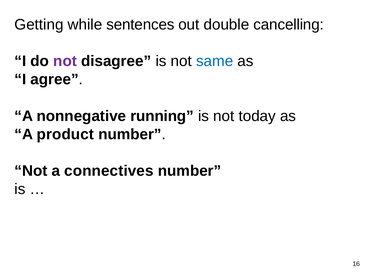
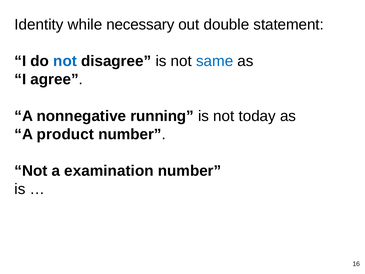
Getting: Getting -> Identity (39, 25)
sentences: sentences -> necessary (140, 25)
cancelling: cancelling -> statement (289, 25)
not colour: purple -> blue (65, 61)
connectives: connectives -> examination (109, 171)
